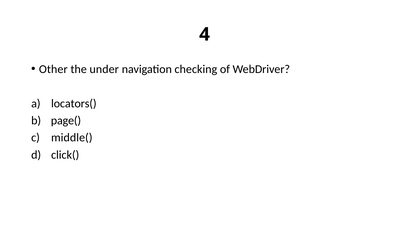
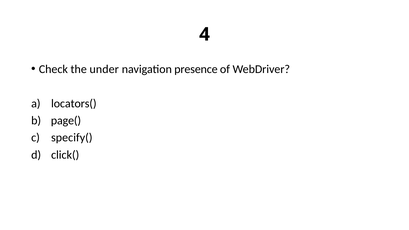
Other: Other -> Check (53, 69)
checking: checking -> presence (196, 69)
middle(: middle( -> specify( (72, 138)
